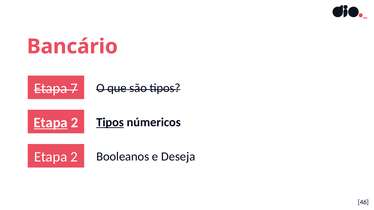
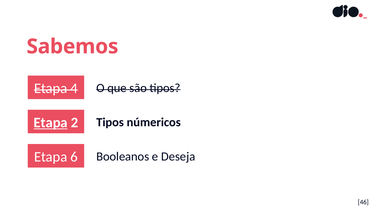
Bancário: Bancário -> Sabemos (72, 47)
7: 7 -> 4 (74, 89)
Tipos underline: present -> none (110, 123)
2: 2 -> 6 (74, 157)
